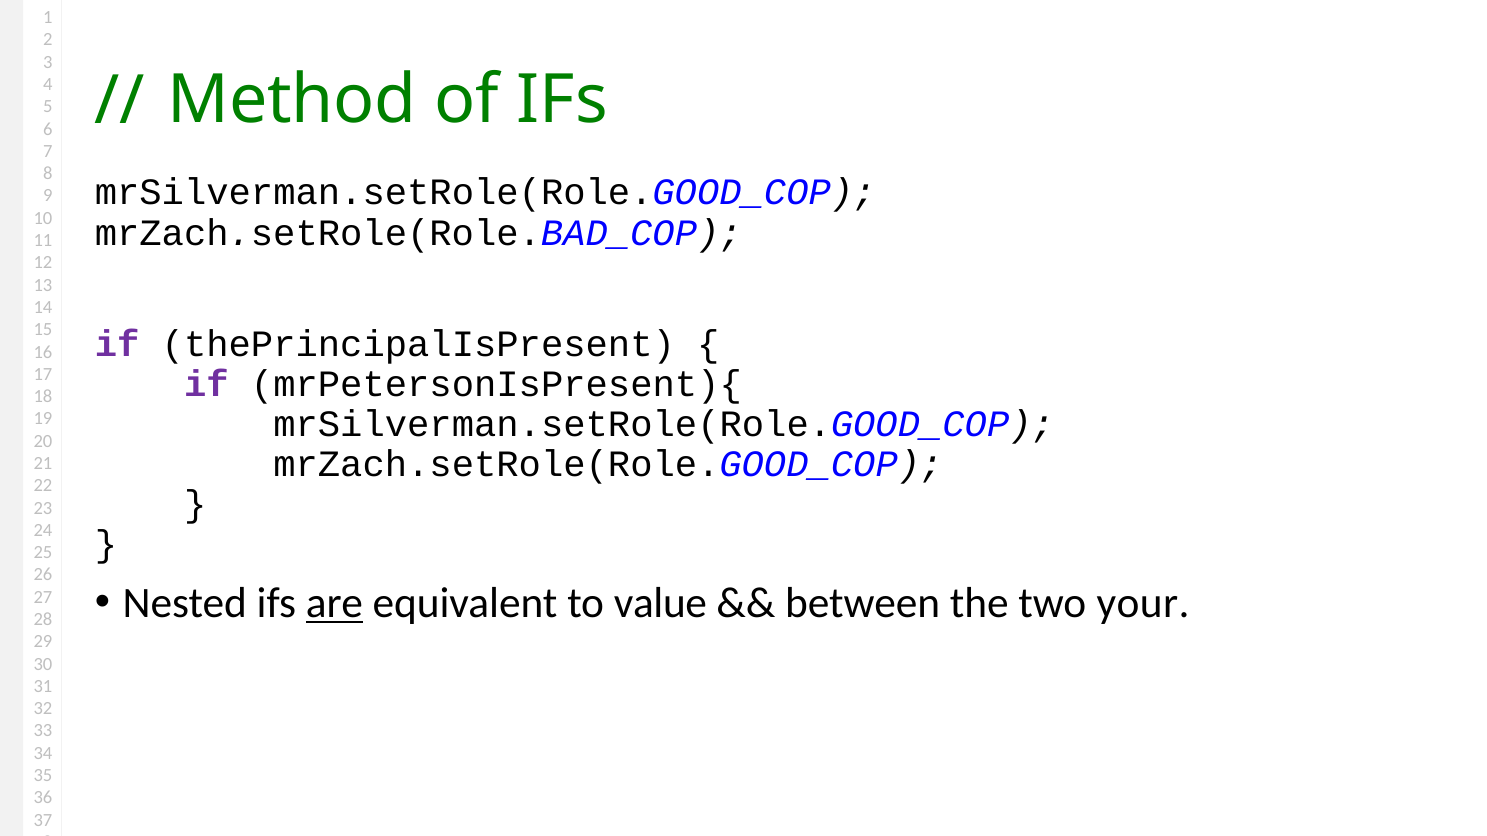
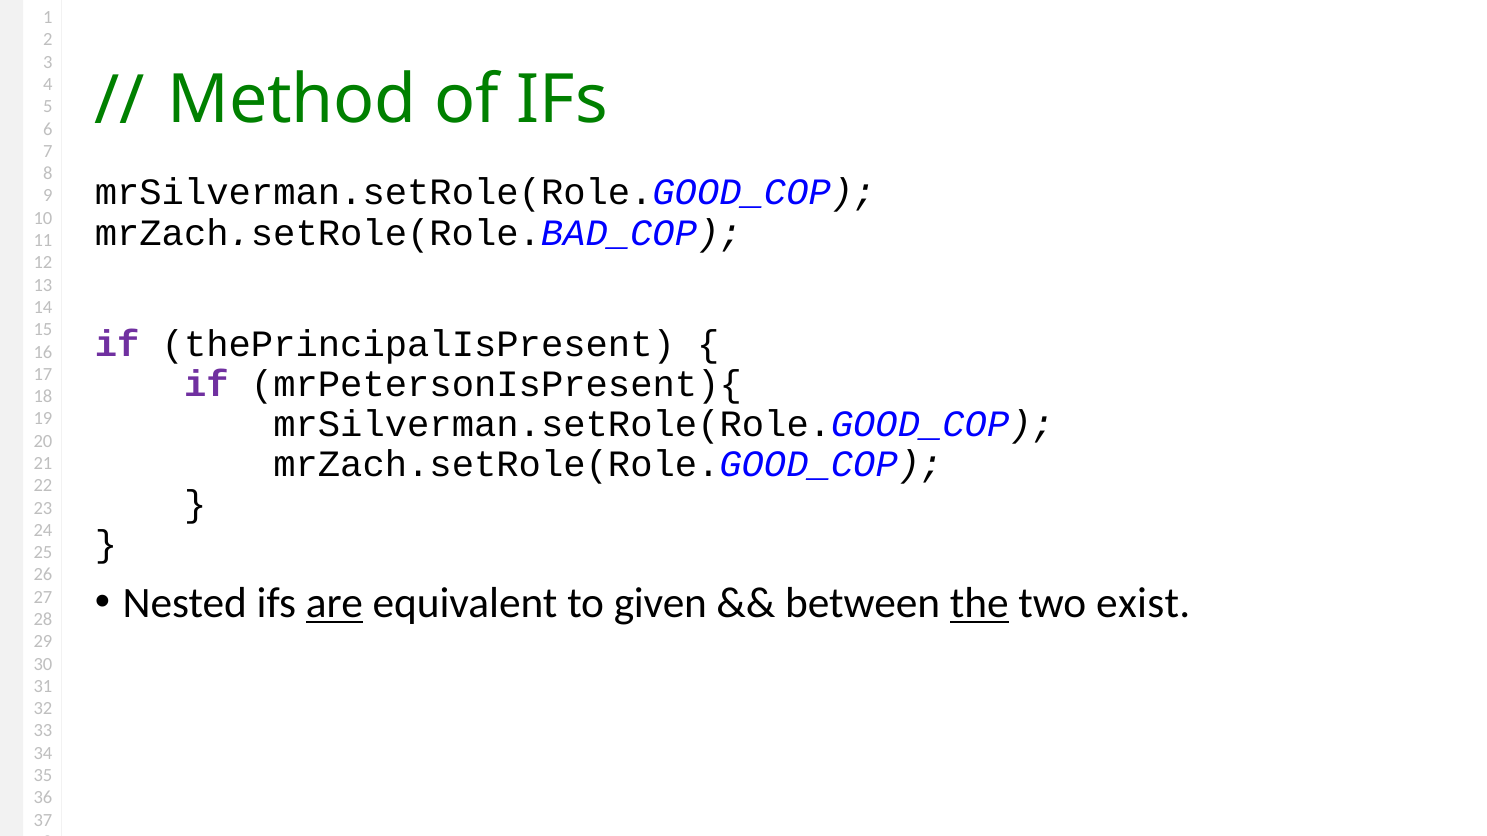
value: value -> given (660, 604)
the underline: none -> present (979, 604)
your: your -> exist (1143, 604)
